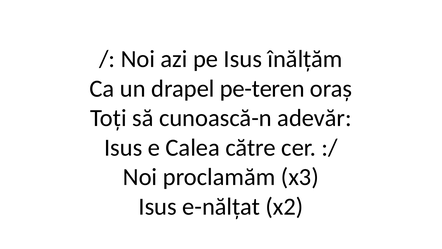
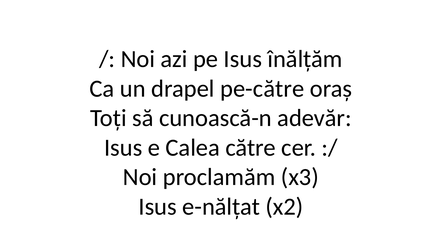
pe-teren: pe-teren -> pe-către (262, 88)
